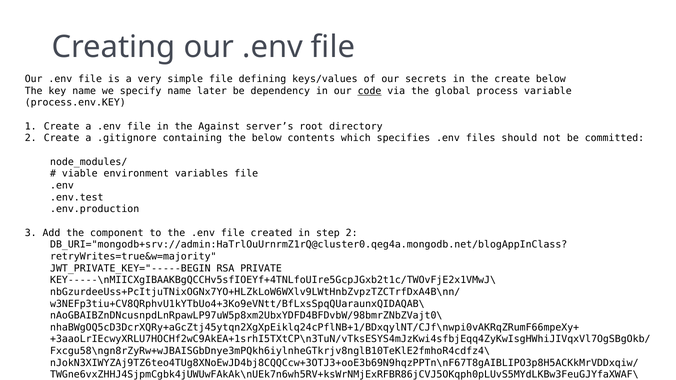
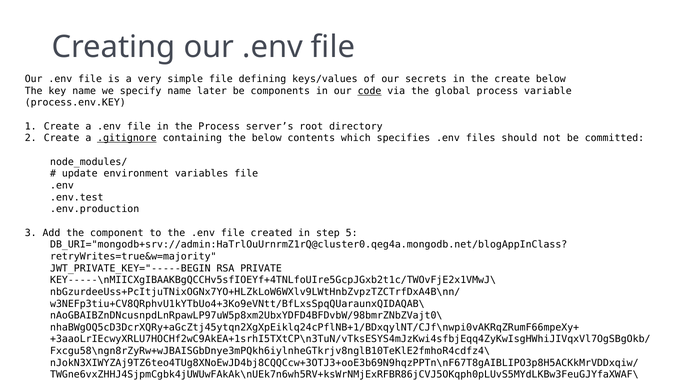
dependency: dependency -> components (280, 91)
the Against: Against -> Process (219, 126)
.gitignore underline: none -> present (127, 138)
viable: viable -> update (80, 174)
step 2: 2 -> 5 (352, 233)
